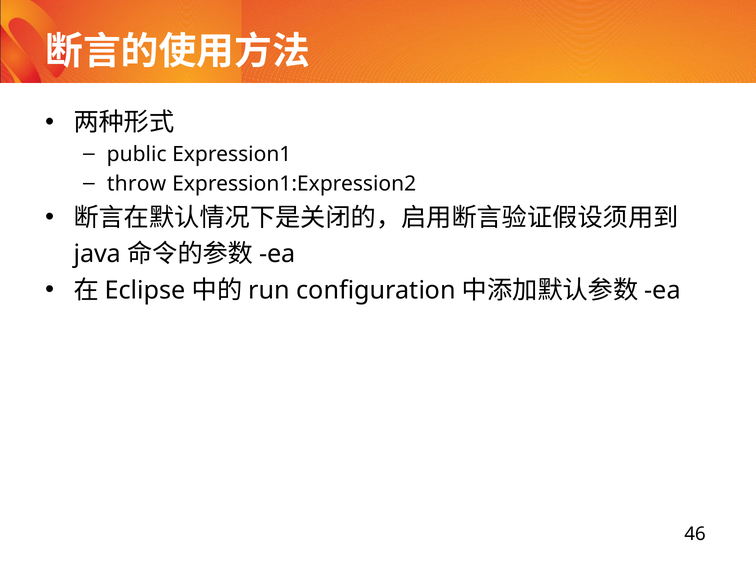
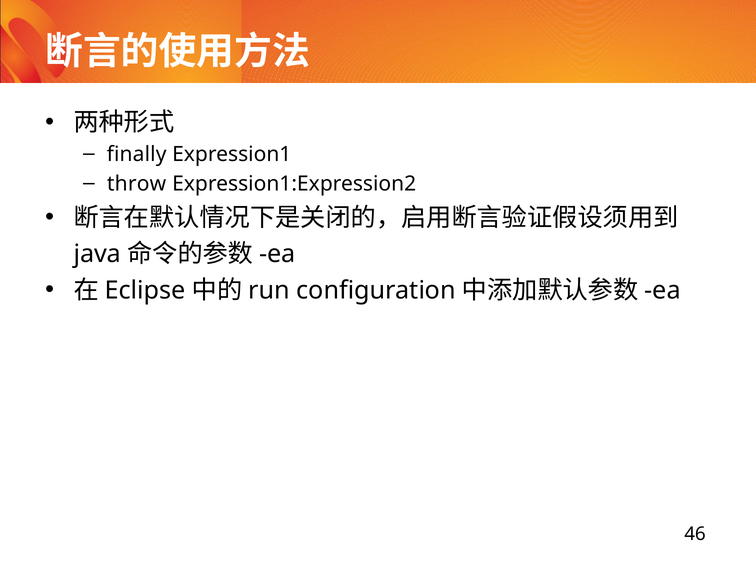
public: public -> finally (137, 154)
